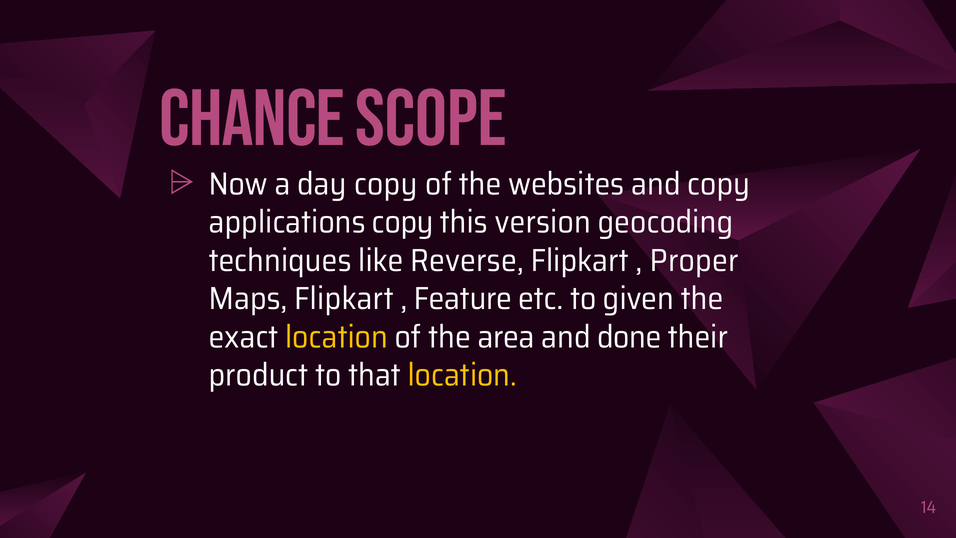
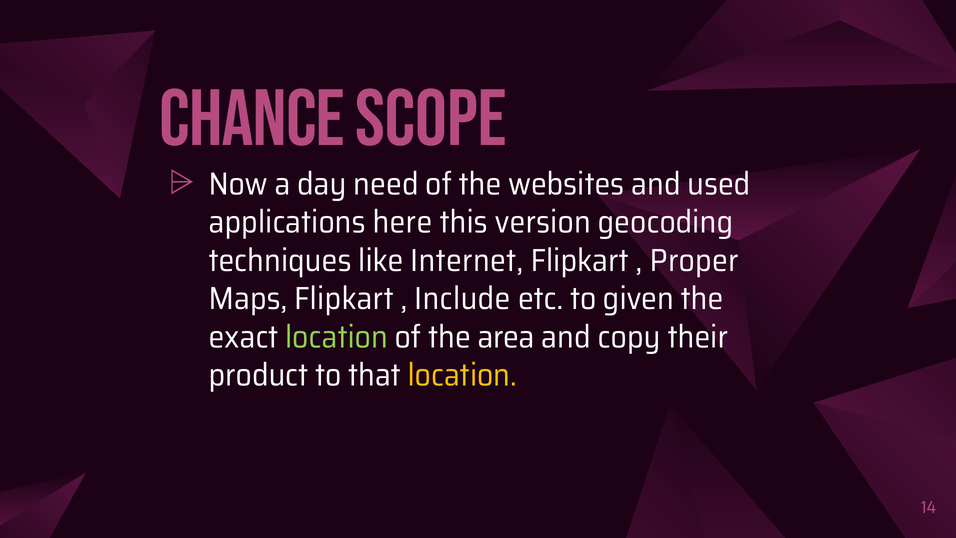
day copy: copy -> need (386, 184)
and copy: copy -> used (719, 184)
applications copy: copy -> here (403, 222)
Reverse: Reverse -> Internet (467, 260)
Feature: Feature -> Include (463, 299)
location colour: yellow -> light green (337, 337)
done: done -> copy (629, 337)
